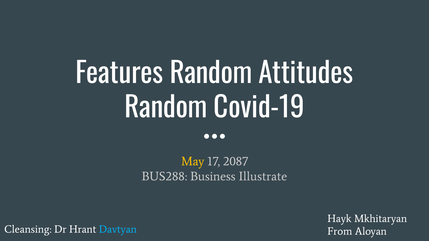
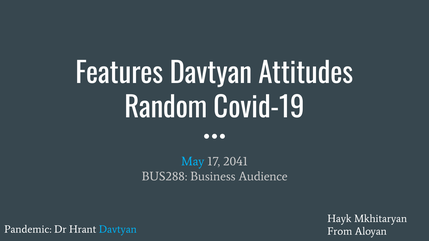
Features Random: Random -> Davtyan (211, 74)
May colour: yellow -> light blue (193, 162)
2087: 2087 -> 2041 (235, 162)
Illustrate: Illustrate -> Audience (263, 177)
Cleansing: Cleansing -> Pandemic (28, 230)
